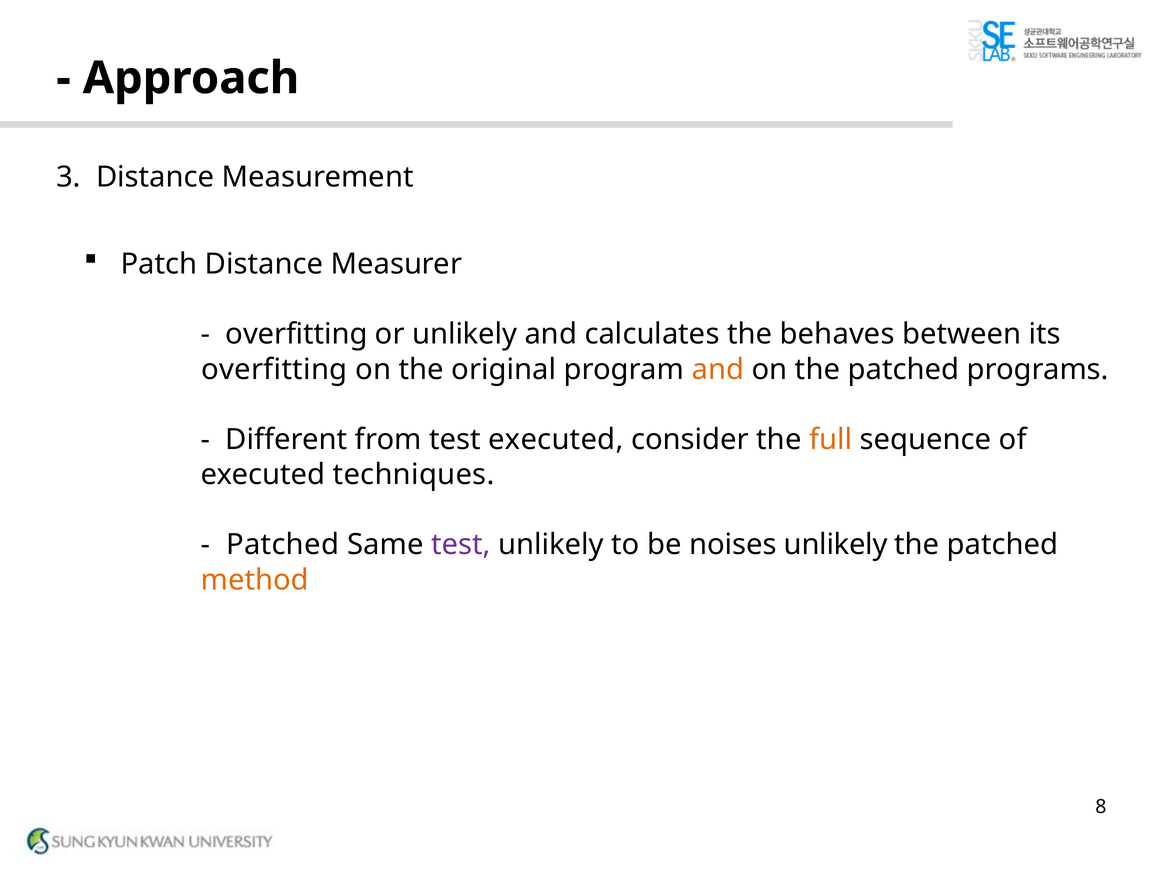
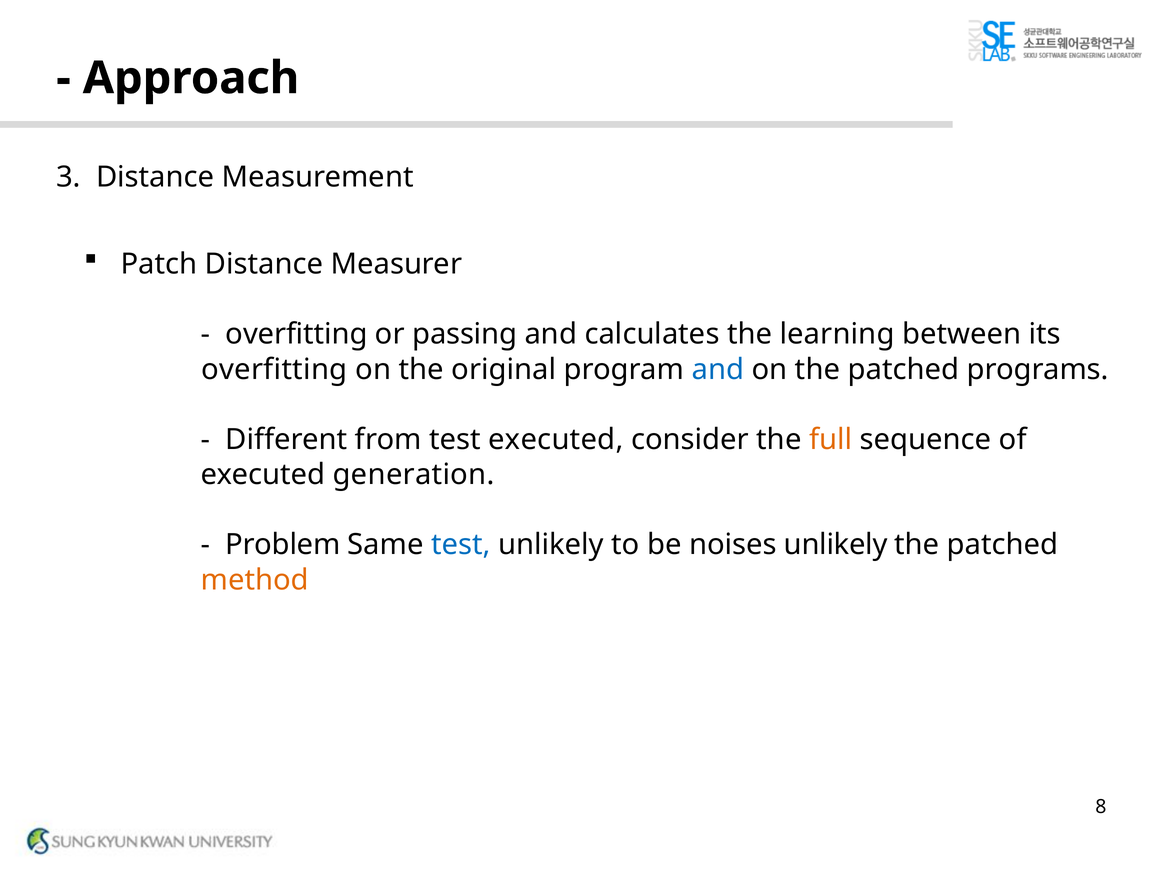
or unlikely: unlikely -> passing (465, 334)
behaves: behaves -> learning (837, 334)
and colour: orange -> blue (718, 369)
techniques: techniques -> generation (414, 475)
Patched: Patched -> Problem (283, 545)
test colour: purple -> blue (461, 545)
